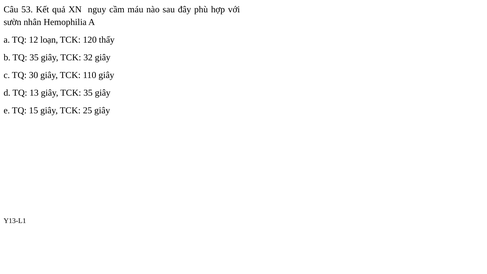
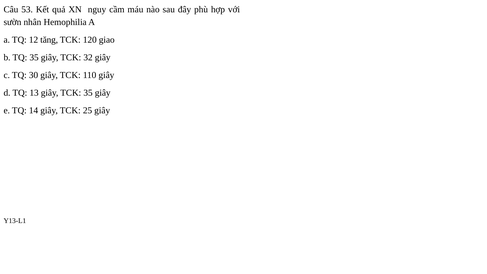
loạn: loạn -> tăng (49, 40)
thấy: thấy -> giao (107, 40)
15: 15 -> 14 (34, 111)
